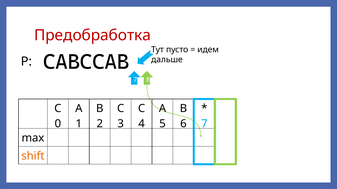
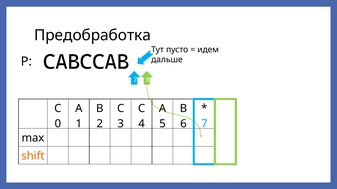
Предобработка colour: red -> black (93, 35)
